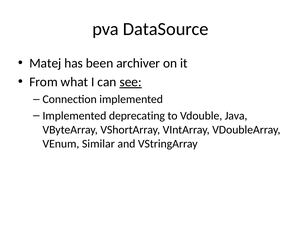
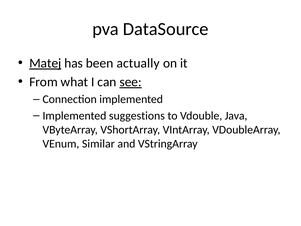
Matej underline: none -> present (45, 63)
archiver: archiver -> actually (138, 63)
deprecating: deprecating -> suggestions (137, 116)
